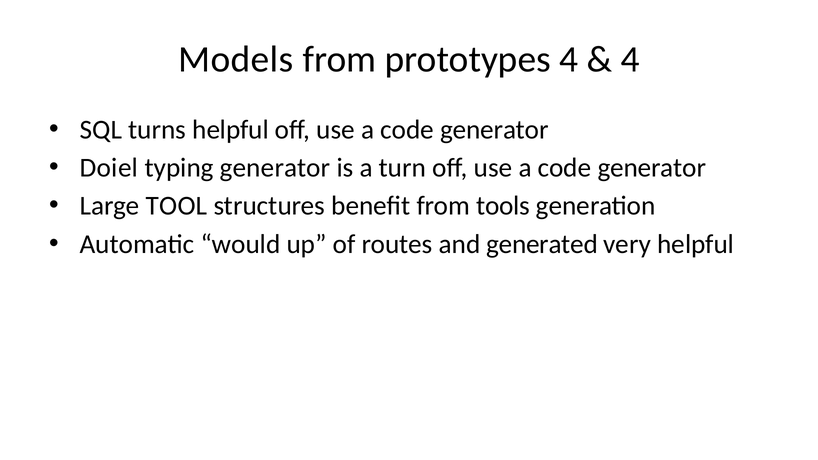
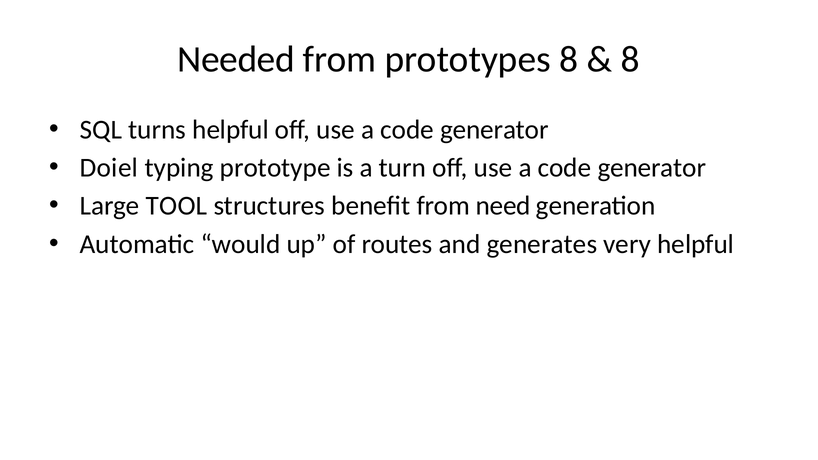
Models: Models -> Needed (236, 59)
prototypes 4: 4 -> 8 (569, 59)
4: 4 -> 8 (630, 59)
typing generator: generator -> prototype (275, 168)
tools: tools -> need (503, 206)
generated: generated -> generates (542, 244)
